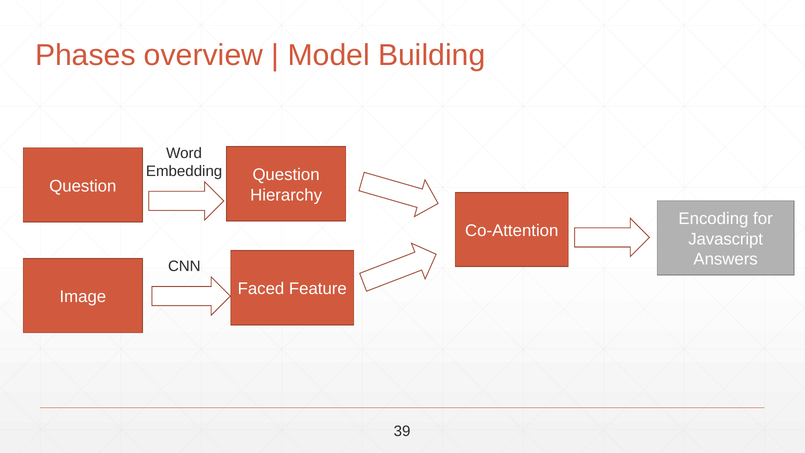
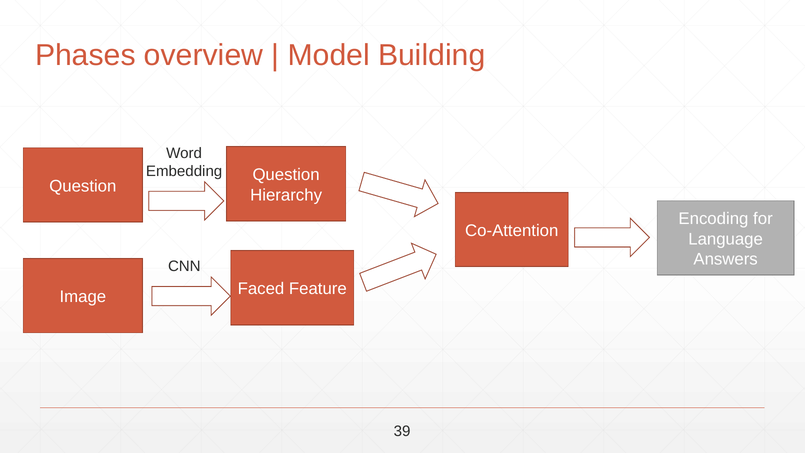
Javascript: Javascript -> Language (726, 239)
